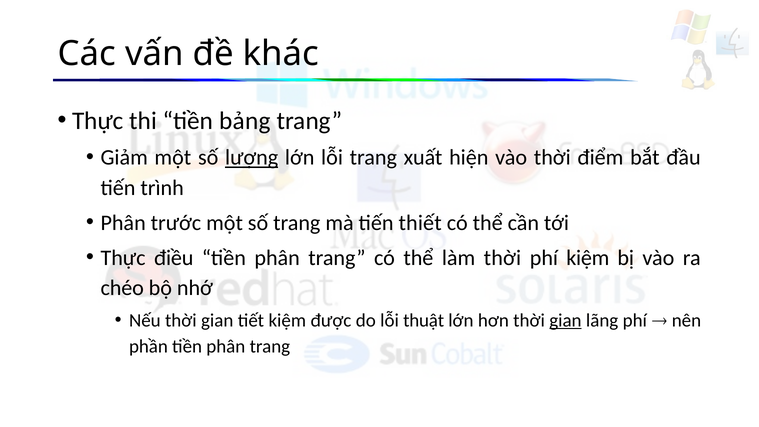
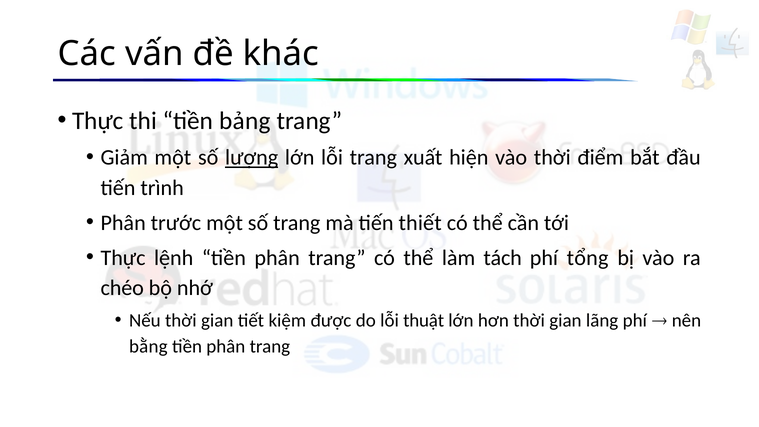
điều: điều -> lệnh (174, 258)
làm thời: thời -> tách (503, 258)
phí kiệm: kiệm -> tổng (588, 258)
gian underline: present -> none (565, 320)
phần: phần -> bằng (148, 346)
